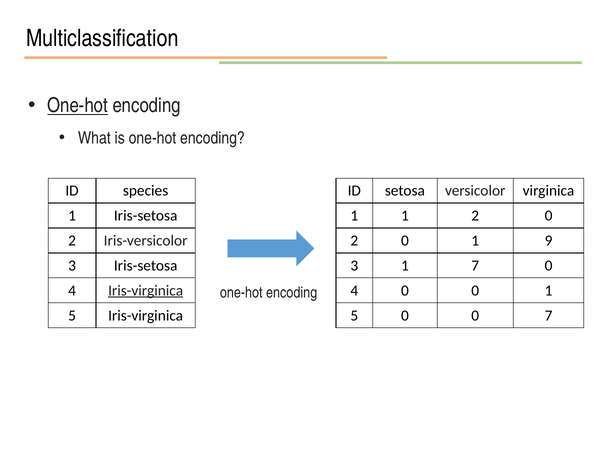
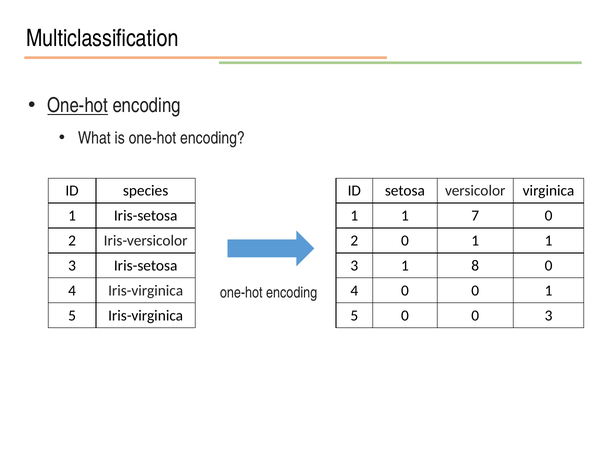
1 2: 2 -> 7 (475, 216)
0 1 9: 9 -> 1 (549, 241)
1 7: 7 -> 8 (475, 266)
Iris-virginica underline: present -> none (146, 291)
0 7: 7 -> 3 (549, 316)
